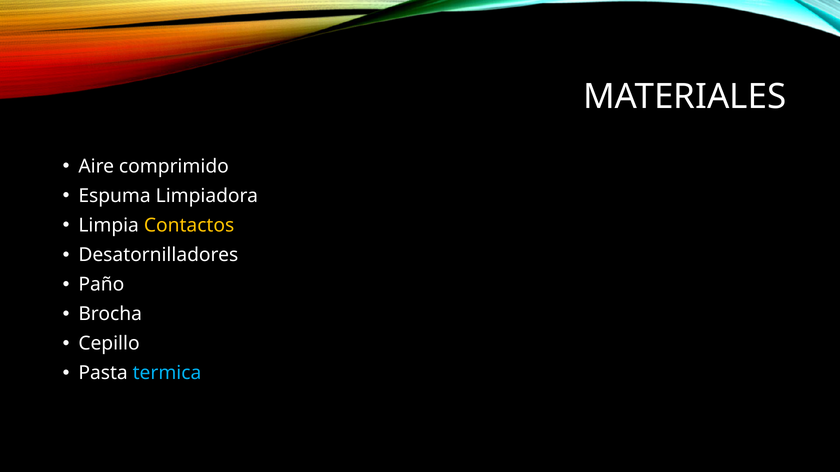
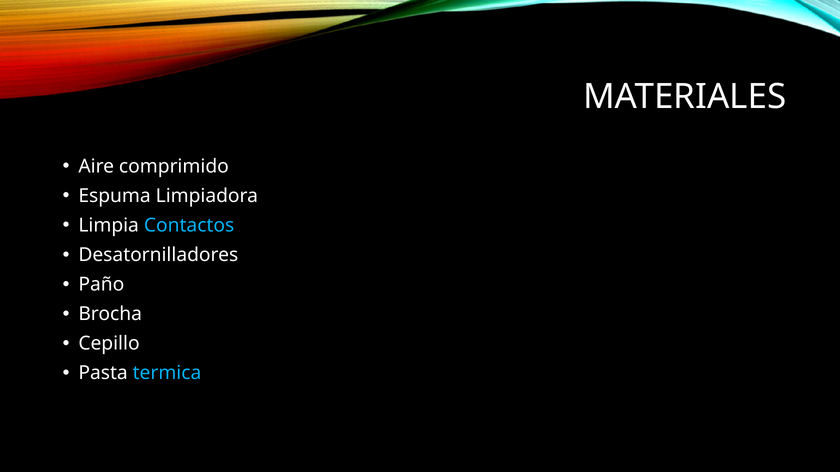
Contactos colour: yellow -> light blue (189, 226)
